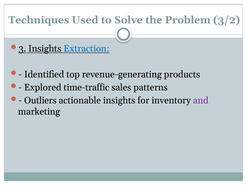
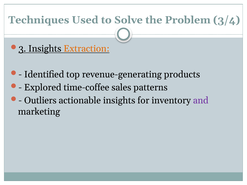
3/2: 3/2 -> 3/4 (227, 20)
Extraction colour: blue -> orange (86, 49)
time-traffic: time-traffic -> time-coffee (86, 88)
